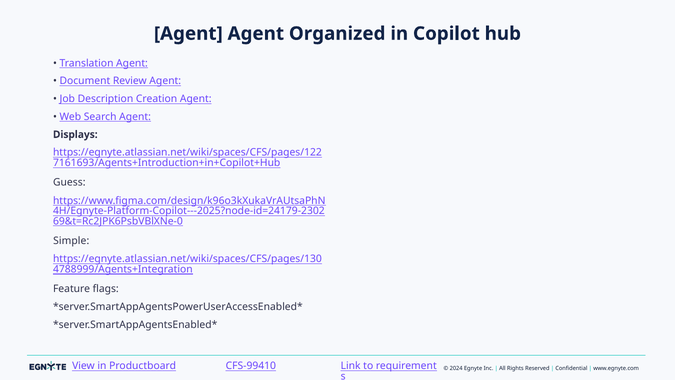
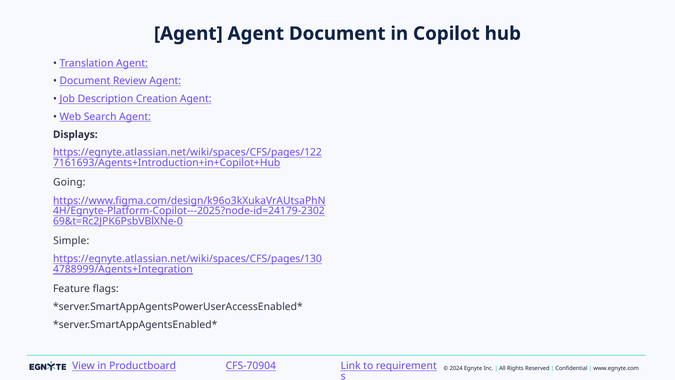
Agent Organized: Organized -> Document (337, 34)
Guess: Guess -> Going (69, 182)
CFS-99410: CFS-99410 -> CFS-70904 (251, 366)
